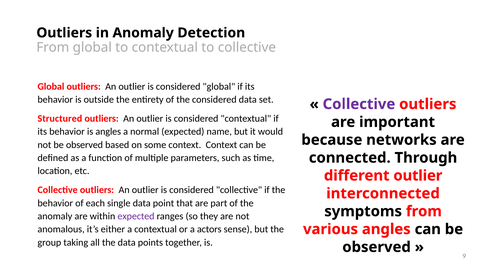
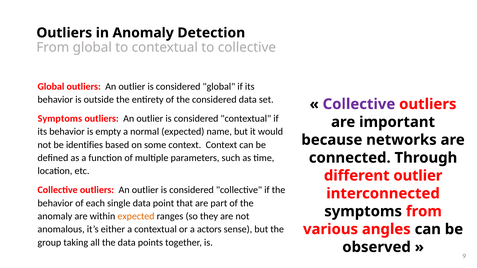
Structured: Structured -> Symptoms (60, 119)
is angles: angles -> empty (108, 132)
not be observed: observed -> identifies (84, 145)
expected colour: purple -> orange (136, 216)
